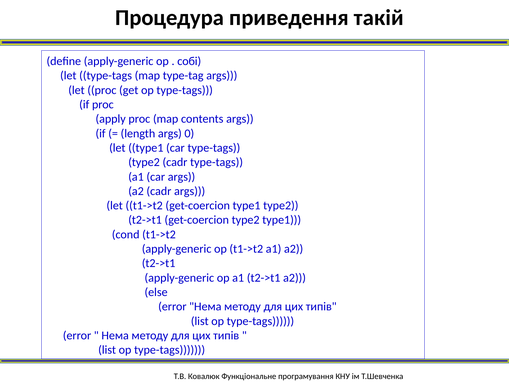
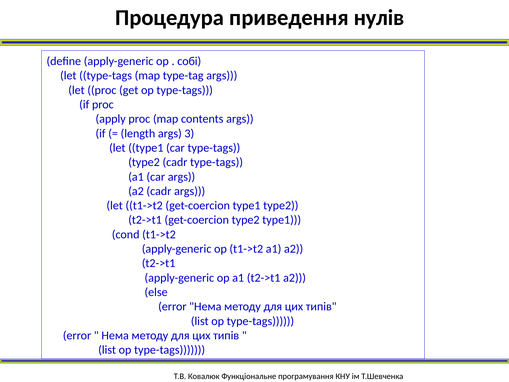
такій: такій -> нулів (379, 18)
0: 0 -> 3 (189, 133)
